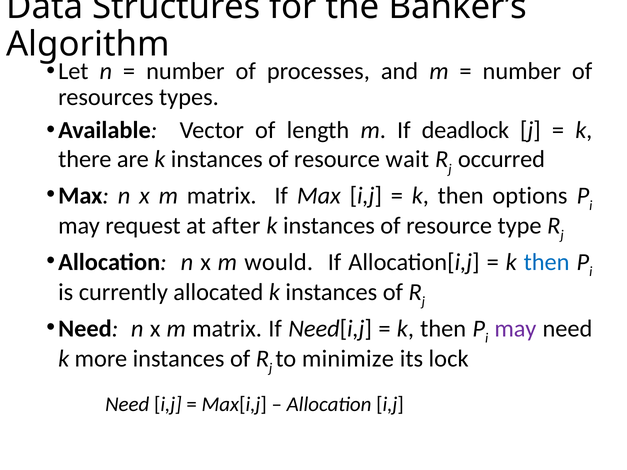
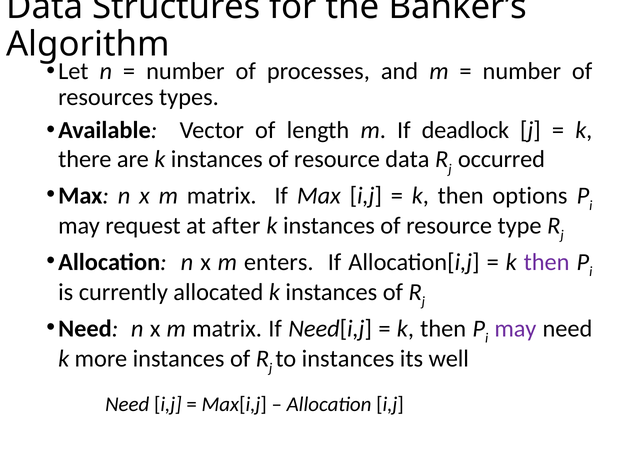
resource wait: wait -> data (407, 159)
would: would -> enters (279, 262)
then colour: blue -> purple (547, 262)
to minimize: minimize -> instances (348, 359)
lock: lock -> well (449, 359)
